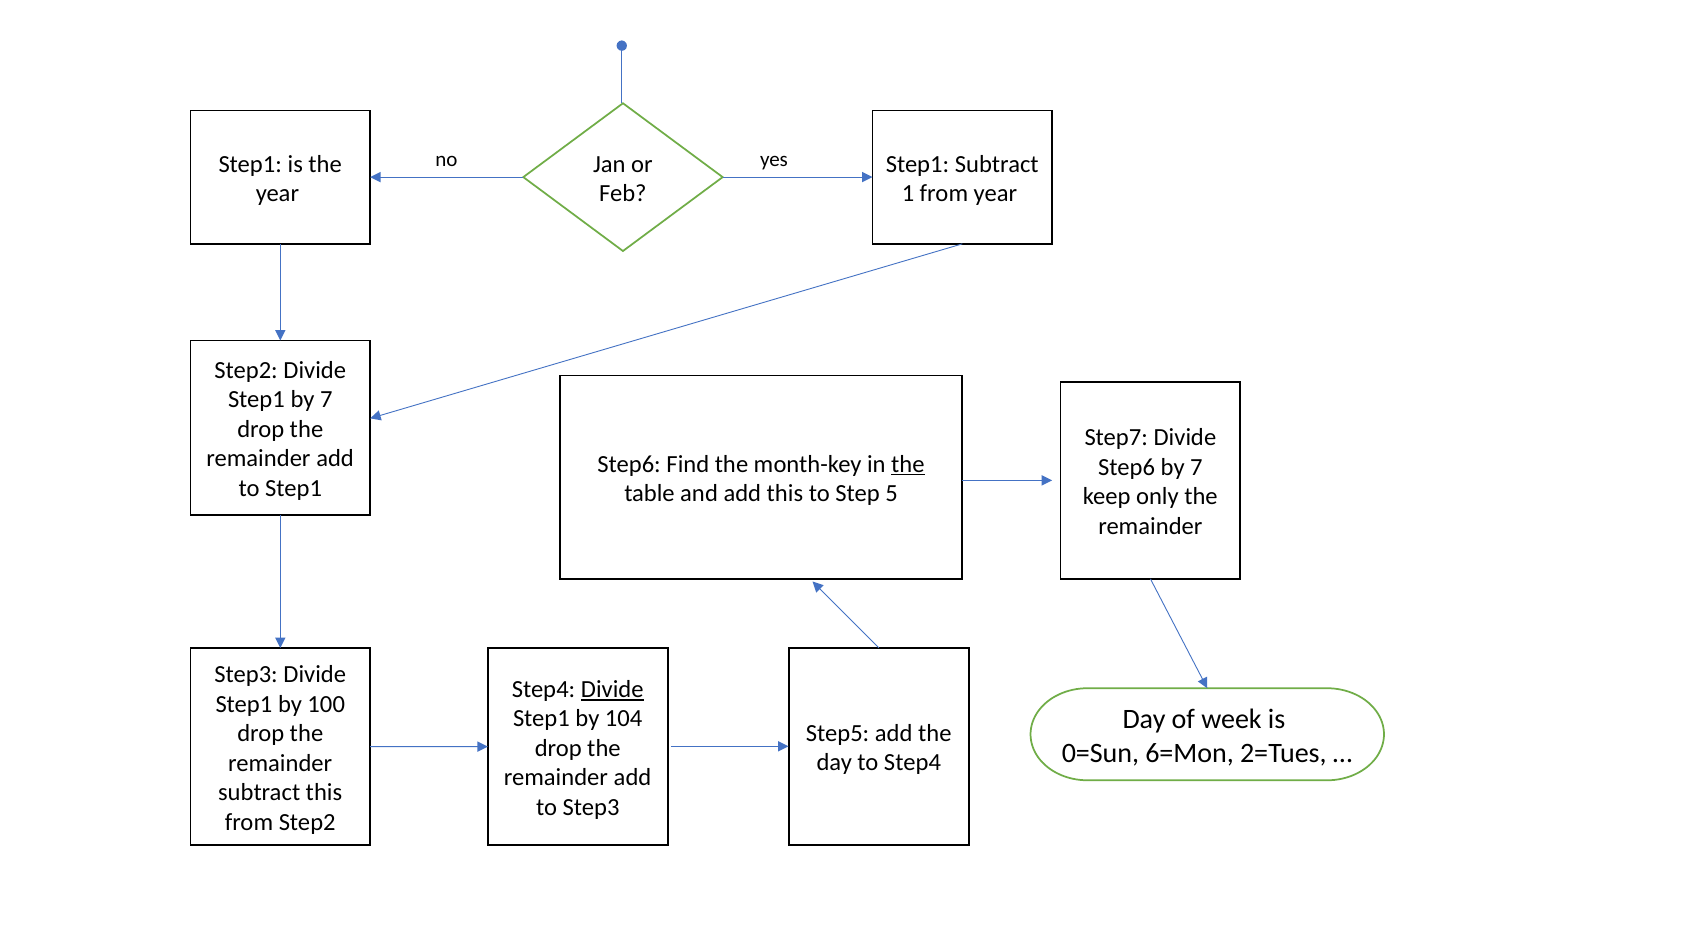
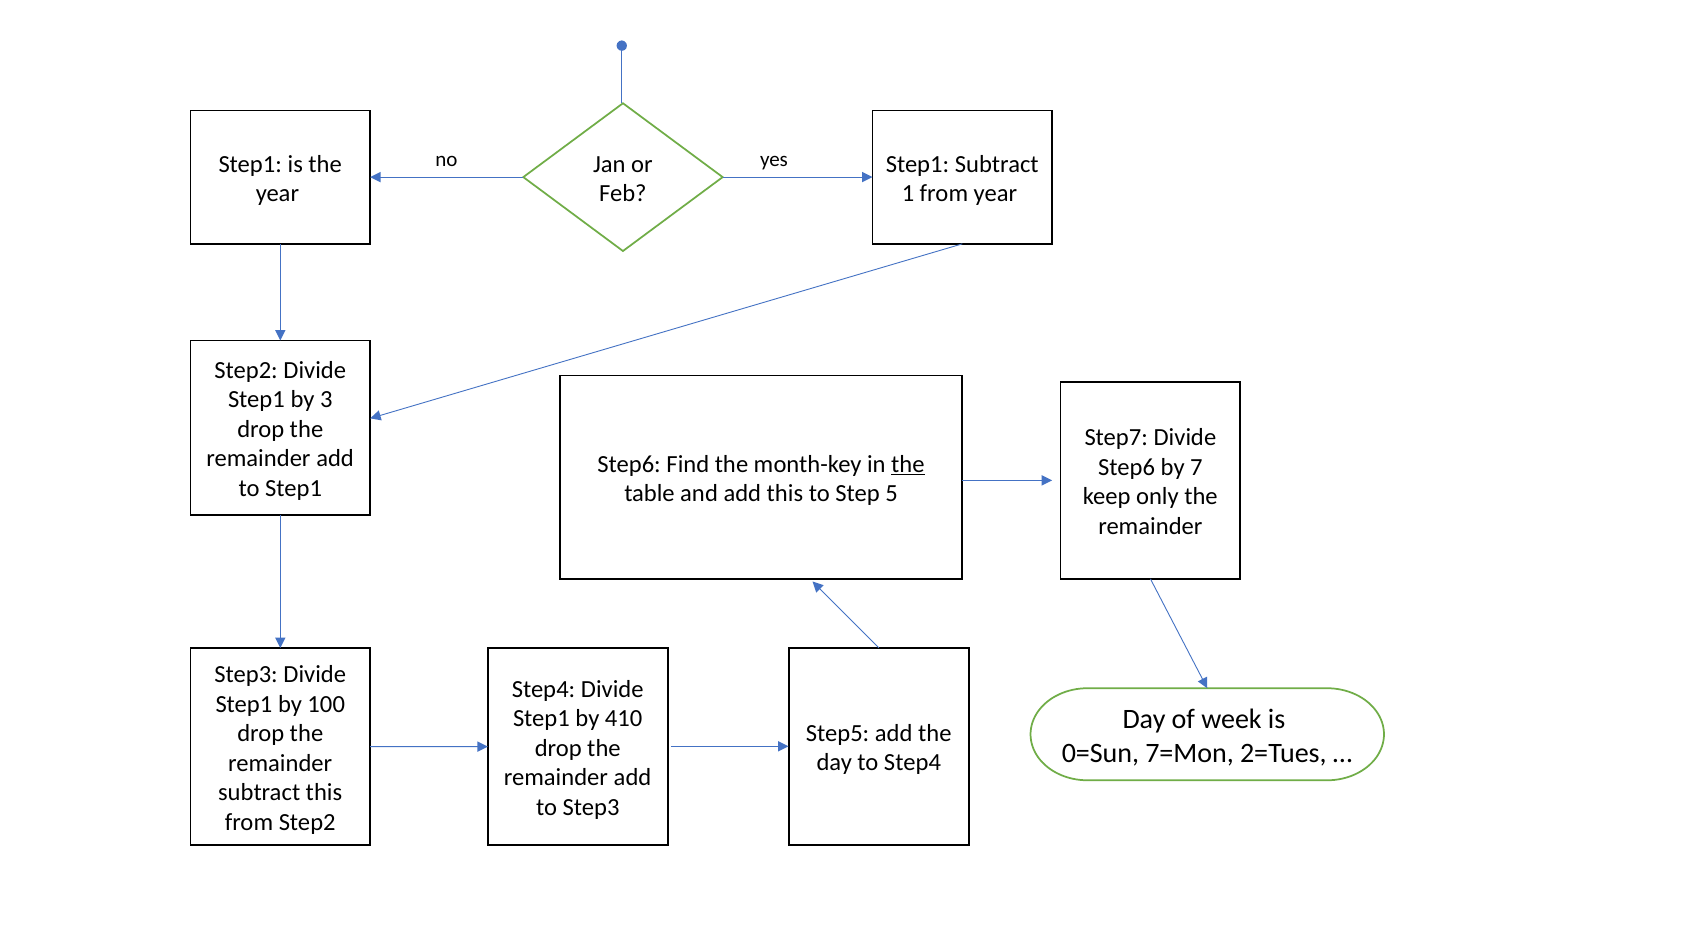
Step1 by 7: 7 -> 3 (326, 400)
Divide underline: present -> none (612, 689)
104: 104 -> 410 (624, 719)
6=Mon: 6=Mon -> 7=Mon (1190, 753)
